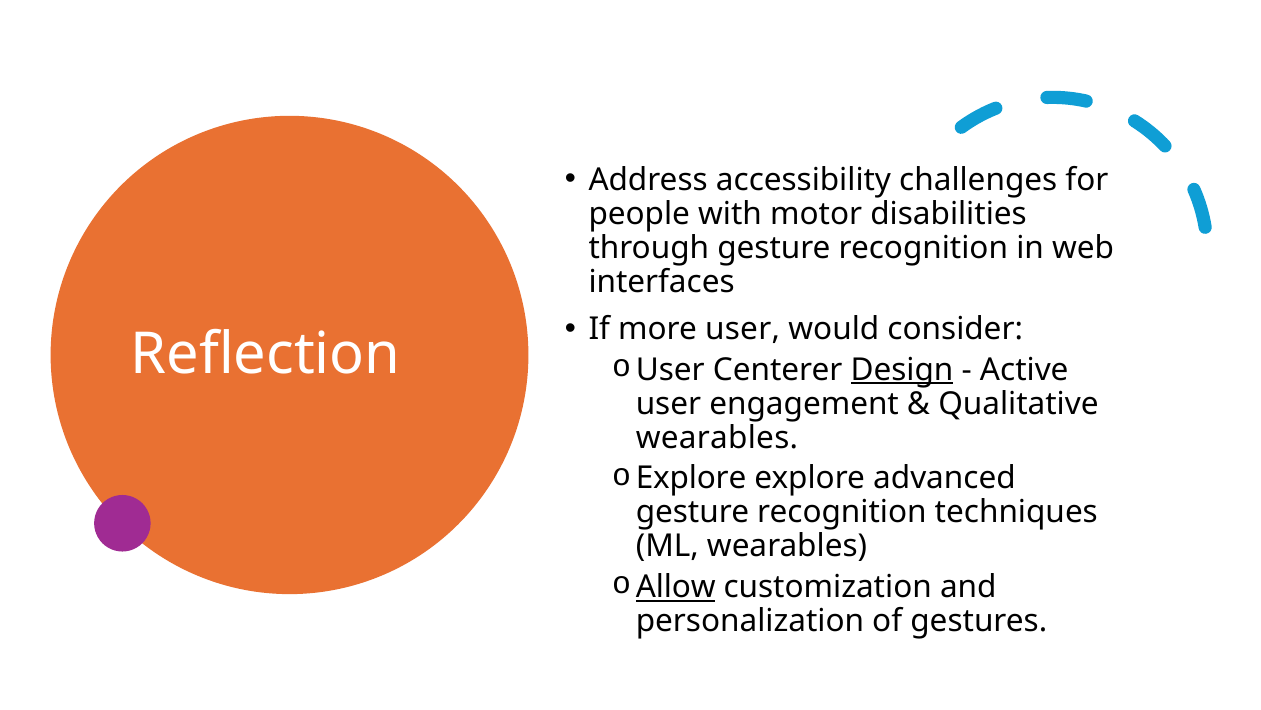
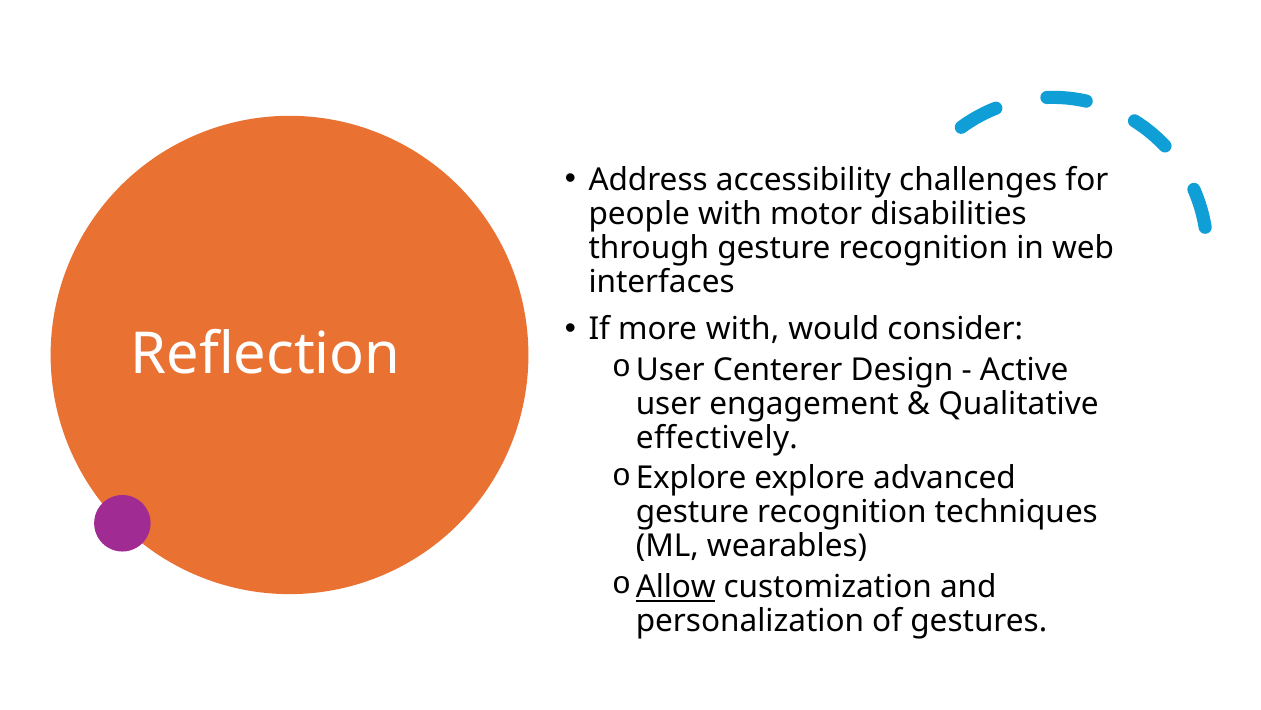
more user: user -> with (743, 329)
Design underline: present -> none (902, 369)
wearables: wearables -> effectively (717, 437)
